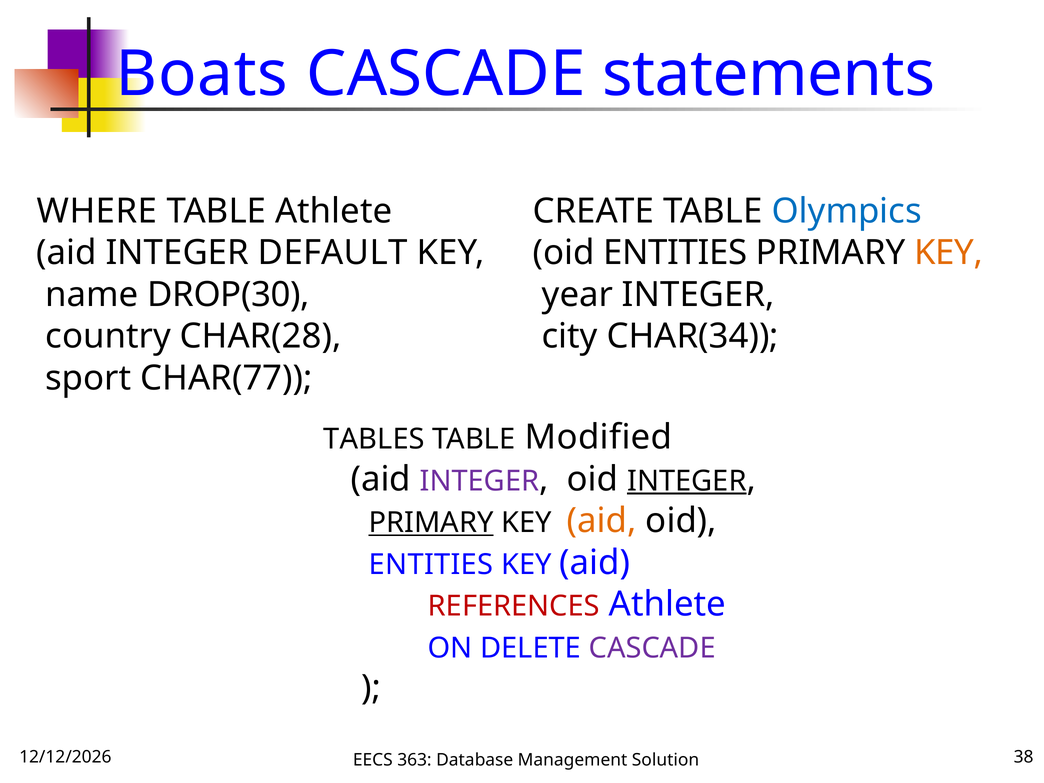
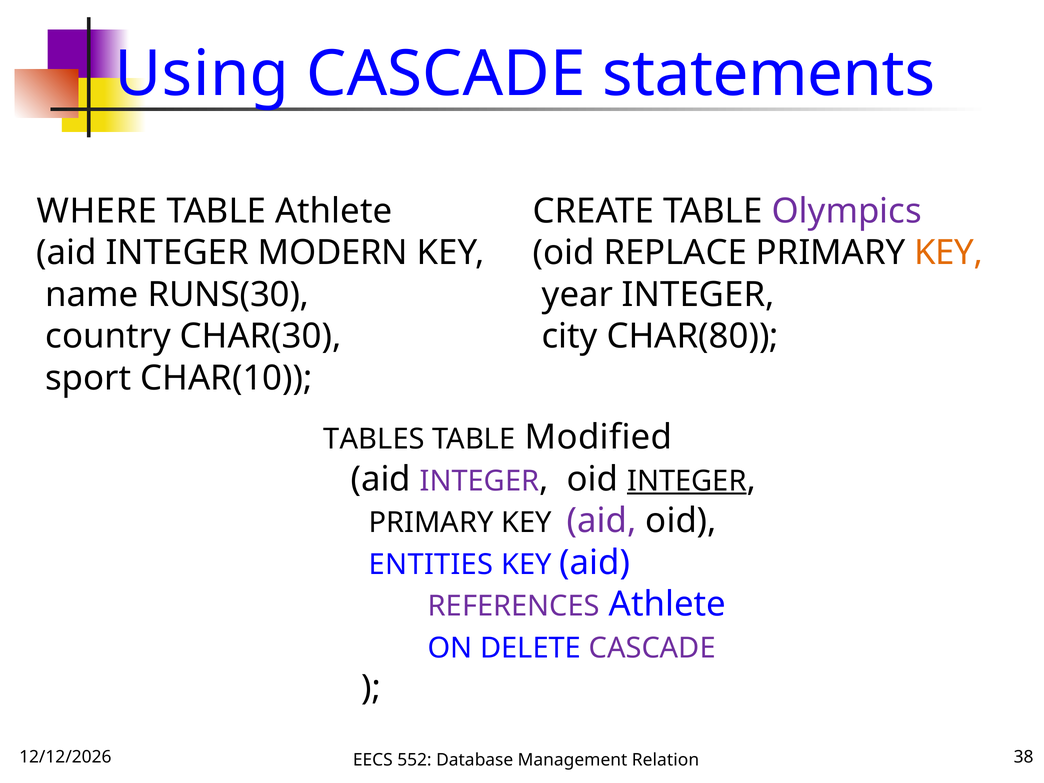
Boats: Boats -> Using (202, 74)
Olympics colour: blue -> purple (847, 211)
DEFAULT: DEFAULT -> MODERN (333, 253)
ENTITIES: ENTITIES -> REPLACE (675, 253)
DROP(30: DROP(30 -> RUNS(30 (228, 295)
CHAR(28: CHAR(28 -> CHAR(30 (261, 336)
CHAR(34: CHAR(34 -> CHAR(80 (693, 336)
CHAR(77: CHAR(77 -> CHAR(10 (226, 378)
PRIMARY underline: present -> none (431, 523)
aid colour: orange -> purple (602, 521)
REFERENCES colour: red -> purple (514, 606)
363: 363 -> 552 (414, 760)
Solution: Solution -> Relation (665, 760)
